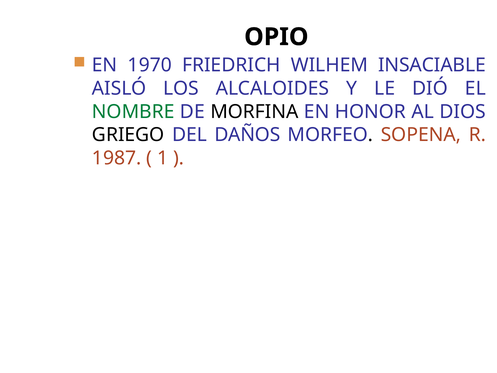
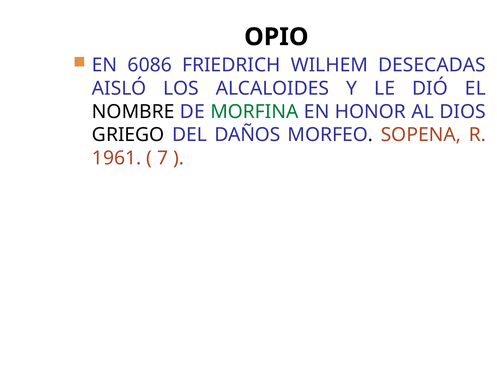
1970: 1970 -> 6086 (150, 65)
INSACIABLE: INSACIABLE -> DESECADAS (432, 65)
NOMBRE colour: green -> black (133, 112)
MORFINA colour: black -> green (254, 112)
1987: 1987 -> 1961 (117, 158)
1: 1 -> 7 (163, 158)
